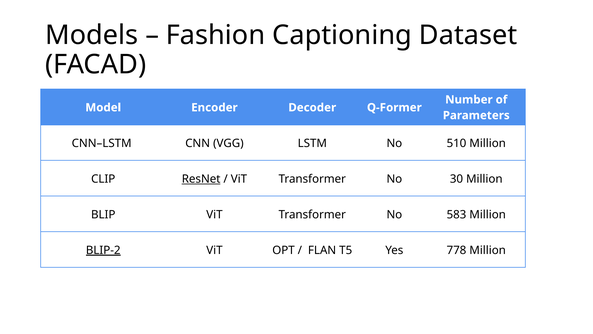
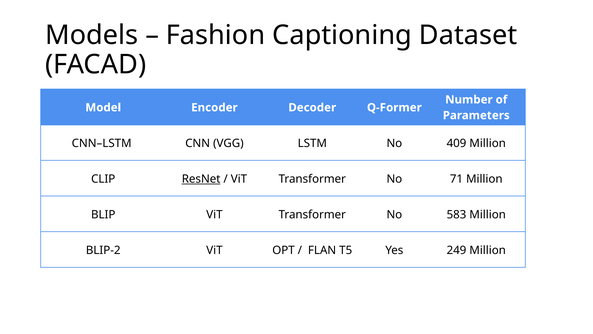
510: 510 -> 409 (456, 143)
30: 30 -> 71 (456, 179)
BLIP-2 underline: present -> none (103, 250)
778: 778 -> 249 (456, 250)
